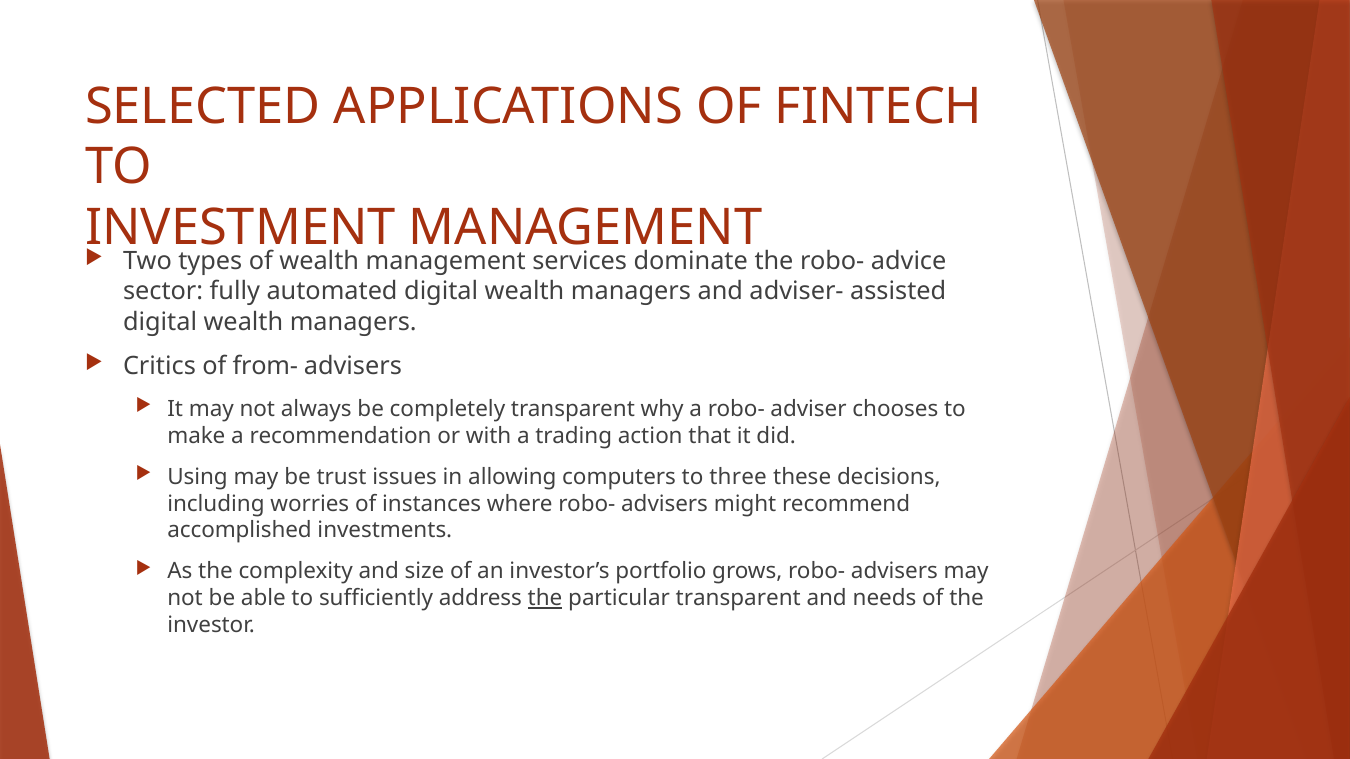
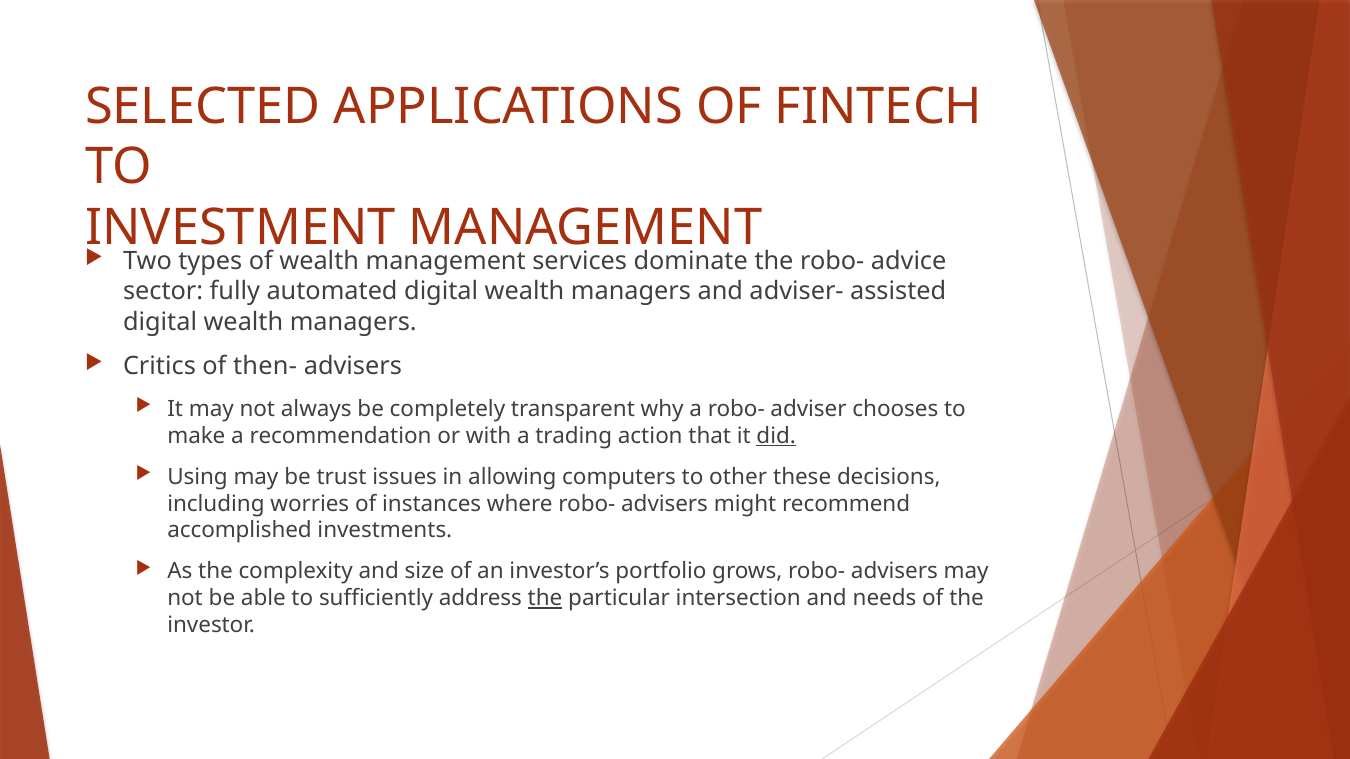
from-: from- -> then- (265, 366)
did underline: none -> present (776, 436)
three: three -> other (738, 477)
particular transparent: transparent -> intersection (738, 599)
